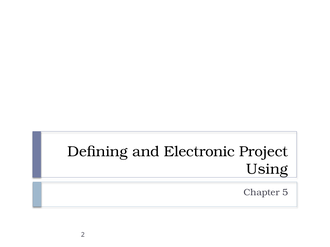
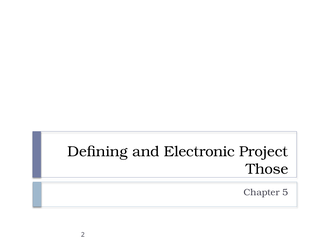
Using: Using -> Those (267, 169)
